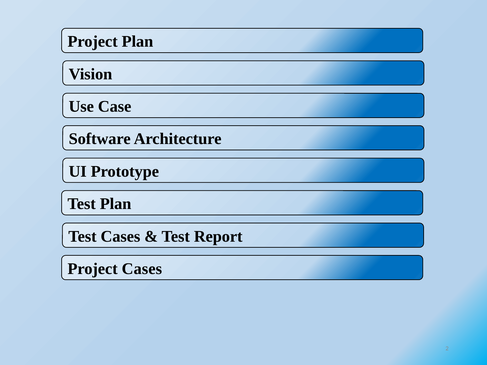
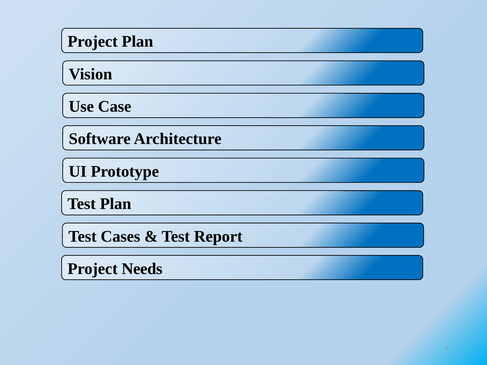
Project Cases: Cases -> Needs (142, 269)
